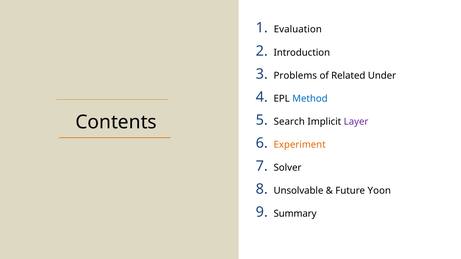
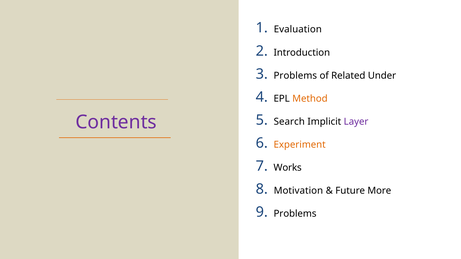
Method colour: blue -> orange (310, 99)
Contents colour: black -> purple (116, 122)
Solver: Solver -> Works (288, 168)
Unsolvable: Unsolvable -> Motivation (298, 191)
Yoon: Yoon -> More (379, 191)
Summary: Summary -> Problems (295, 214)
